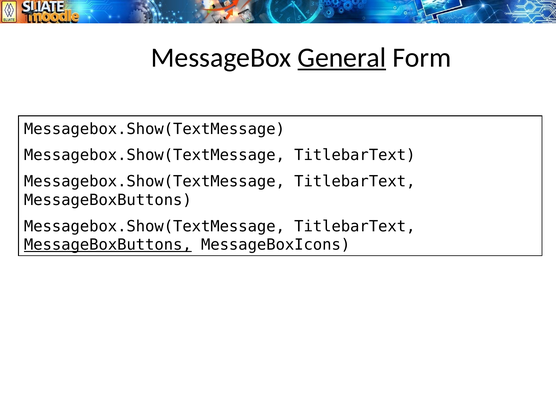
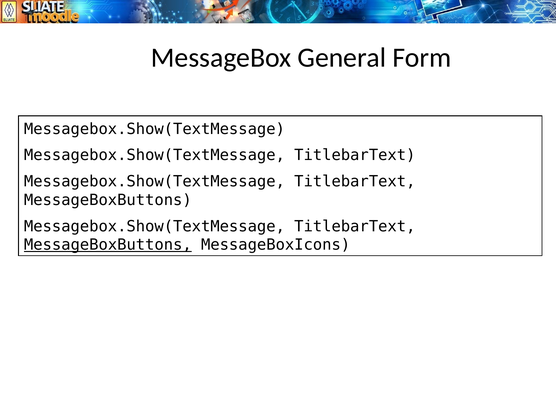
General underline: present -> none (342, 58)
